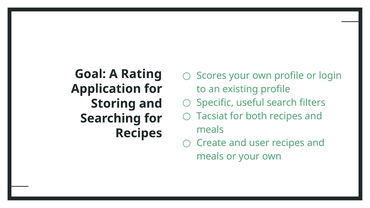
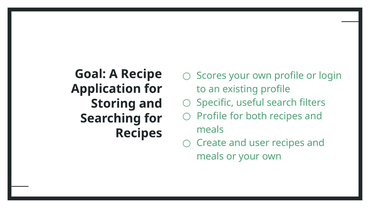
Rating: Rating -> Recipe (141, 74)
Tacsiat: Tacsiat -> Profile (212, 116)
